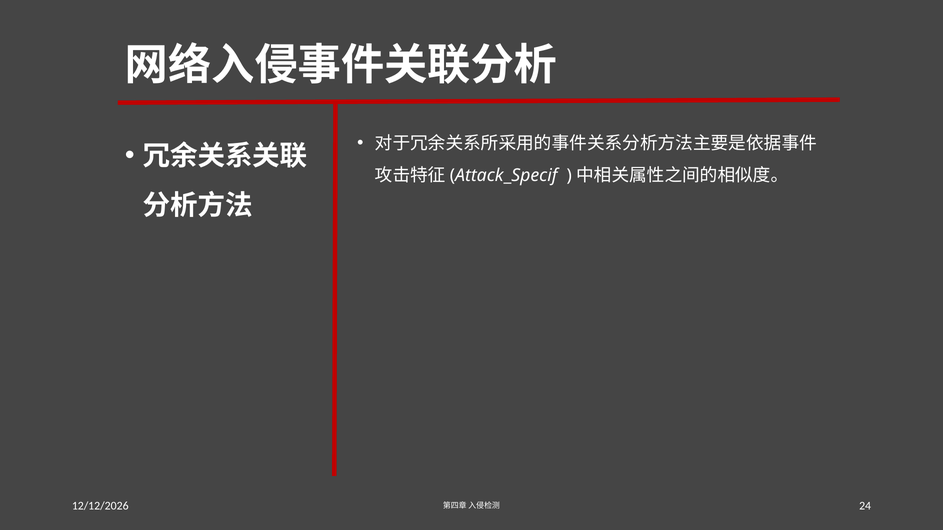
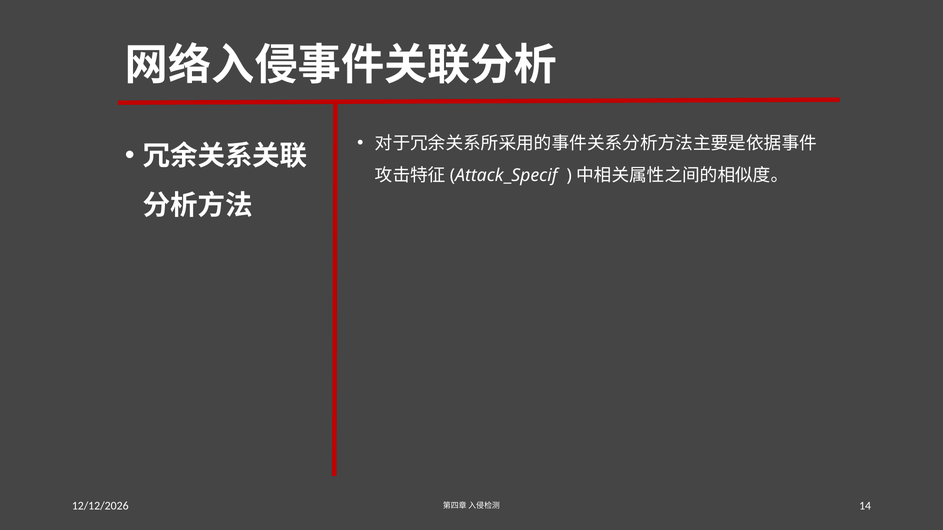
24: 24 -> 14 (865, 506)
